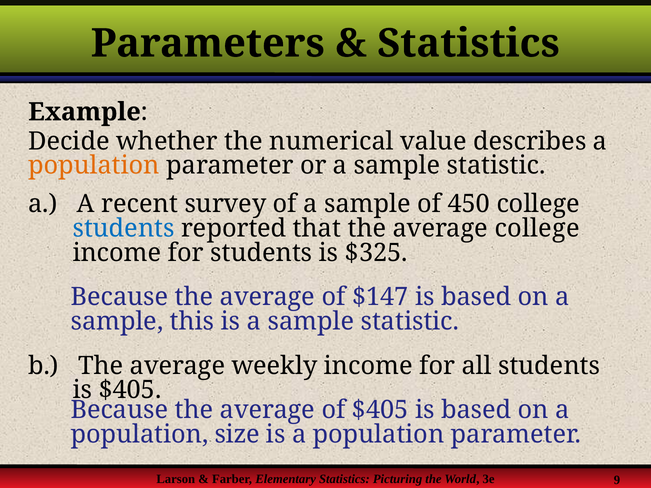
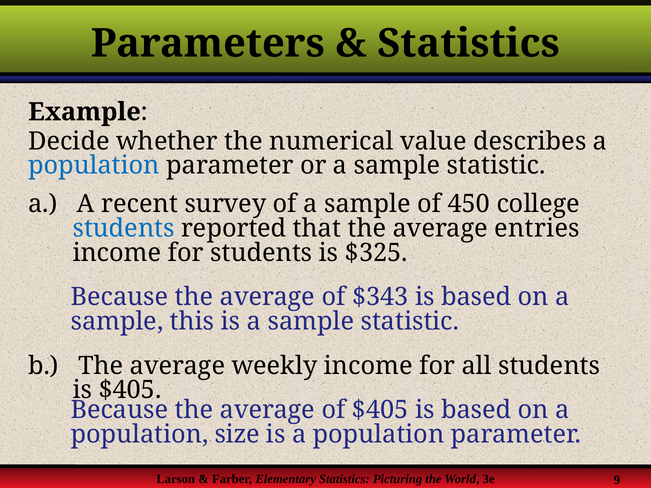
population colour: orange -> blue (94, 166)
average college: college -> entries (537, 228)
$147: $147 -> $343 (380, 297)
